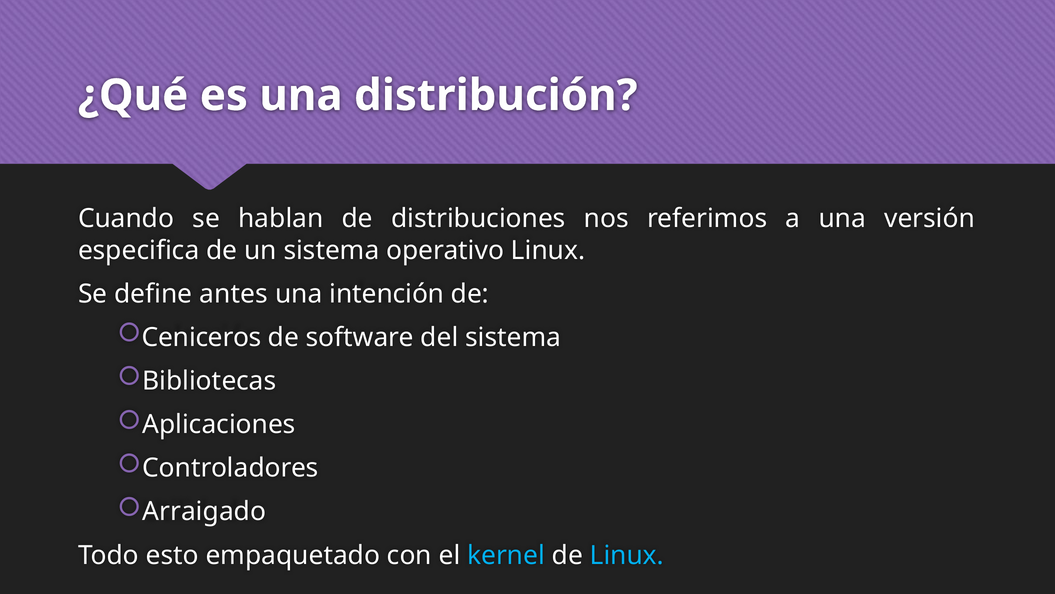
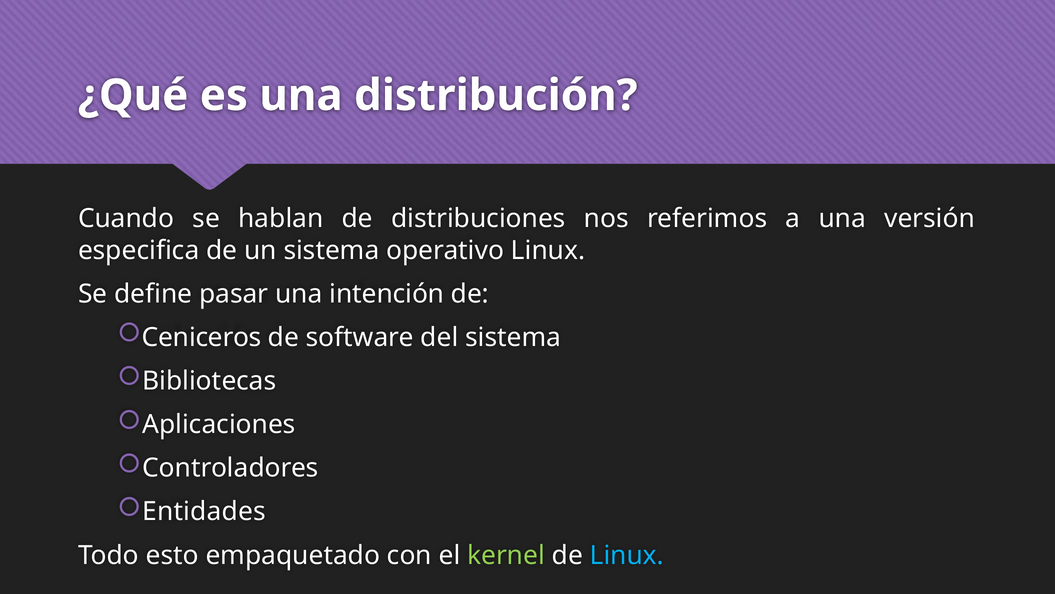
antes: antes -> pasar (234, 294)
Arraigado: Arraigado -> Entidades (204, 511)
kernel colour: light blue -> light green (506, 555)
